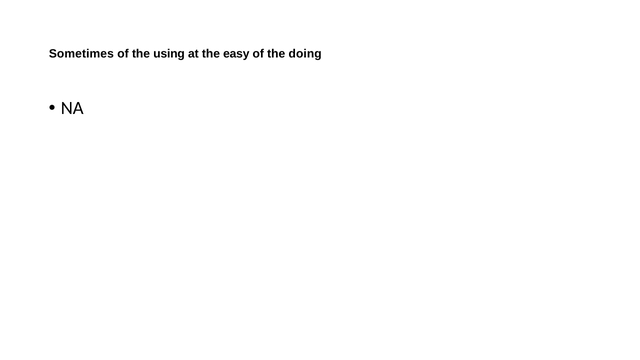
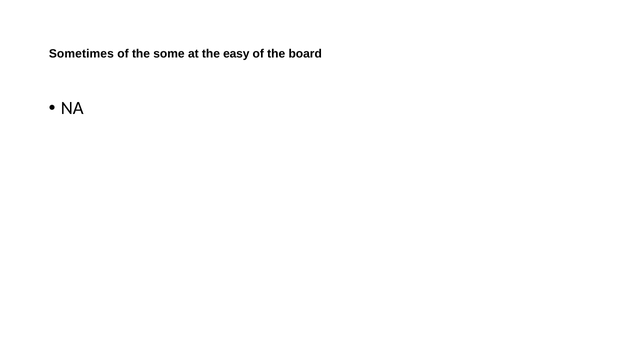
using: using -> some (169, 54)
doing: doing -> board (305, 54)
